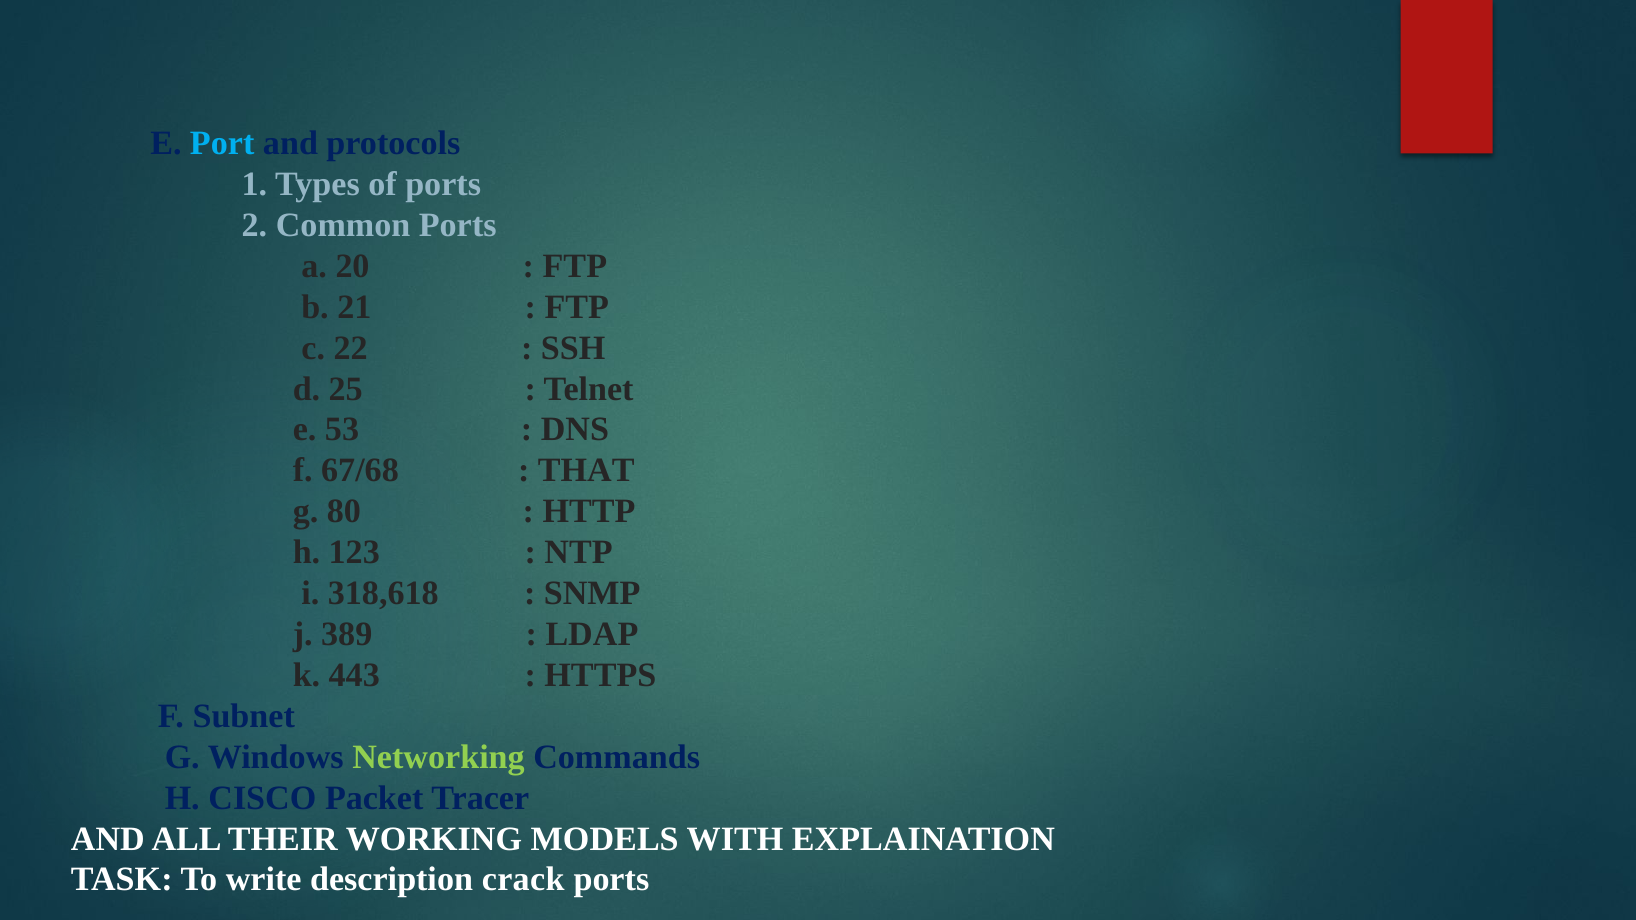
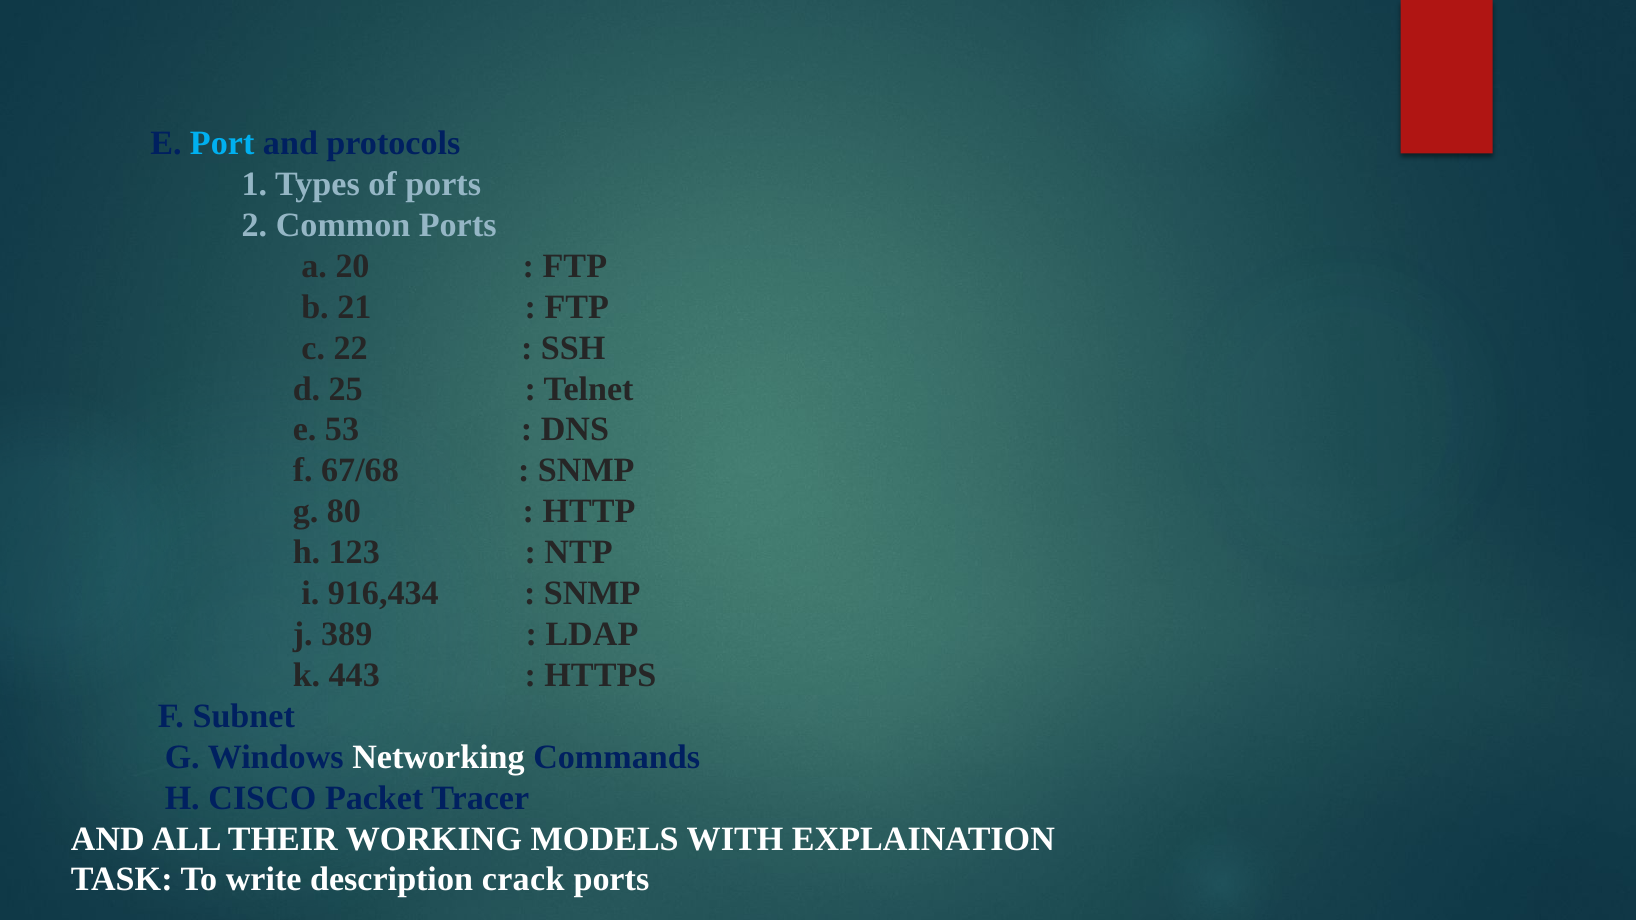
THAT: THAT -> SNMP (586, 471)
318,618: 318,618 -> 916,434 (383, 593)
Networking colour: light green -> white (439, 757)
